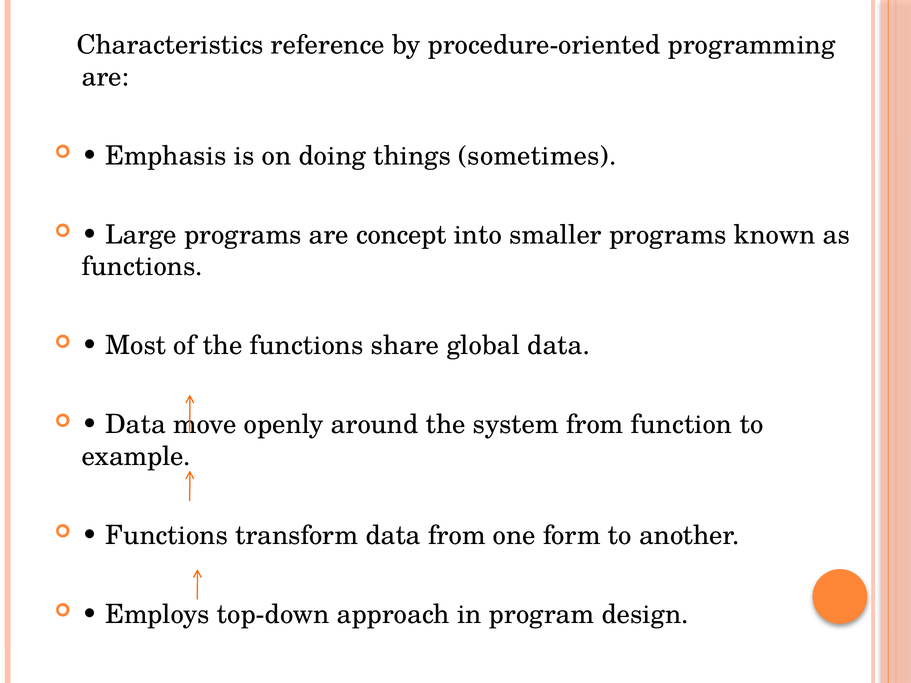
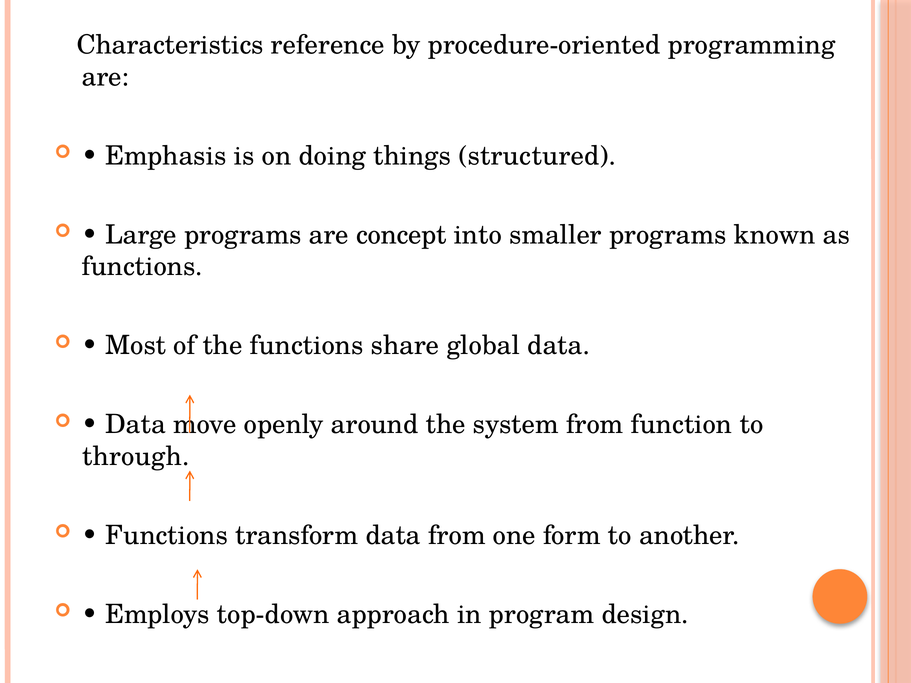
sometimes: sometimes -> structured (537, 156)
example: example -> through (136, 457)
